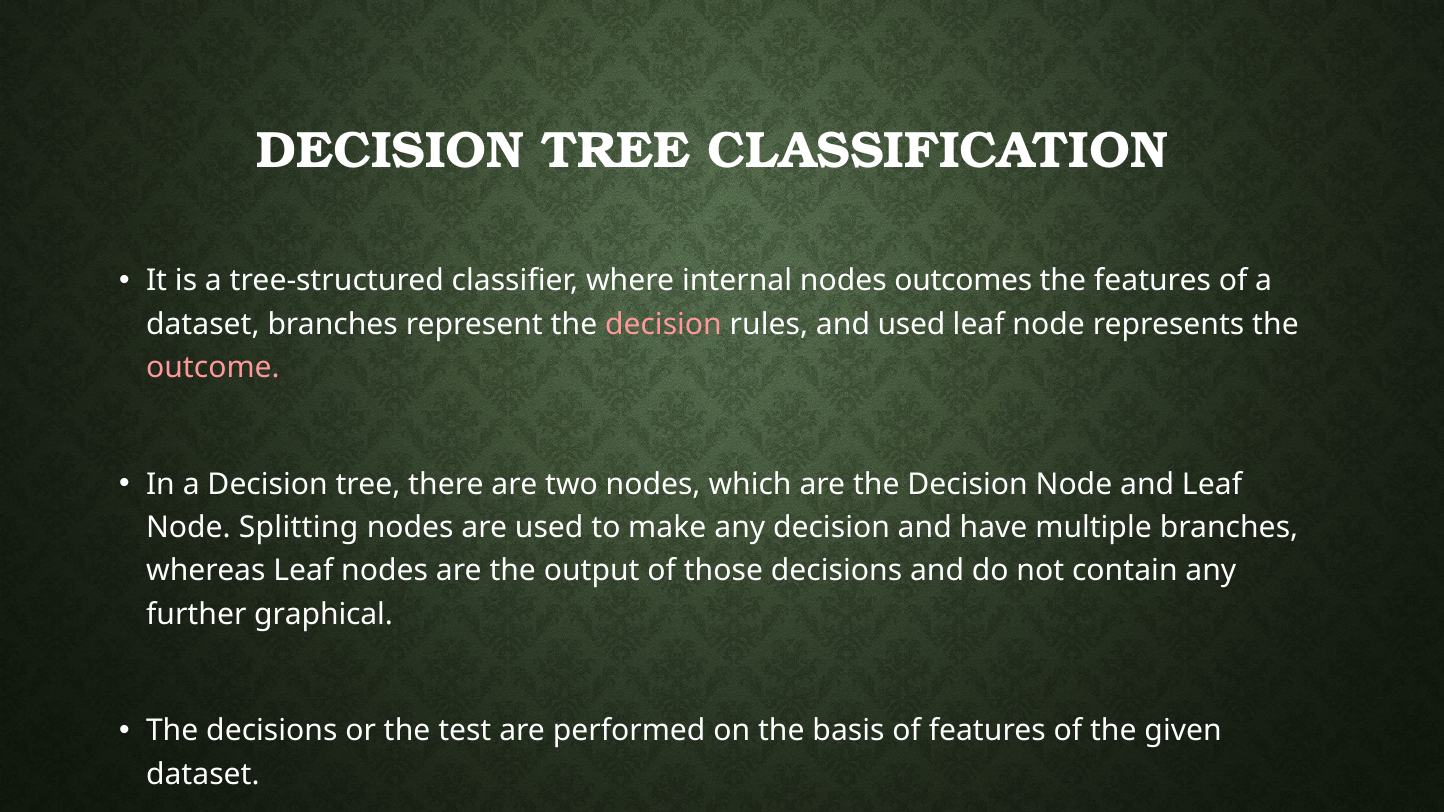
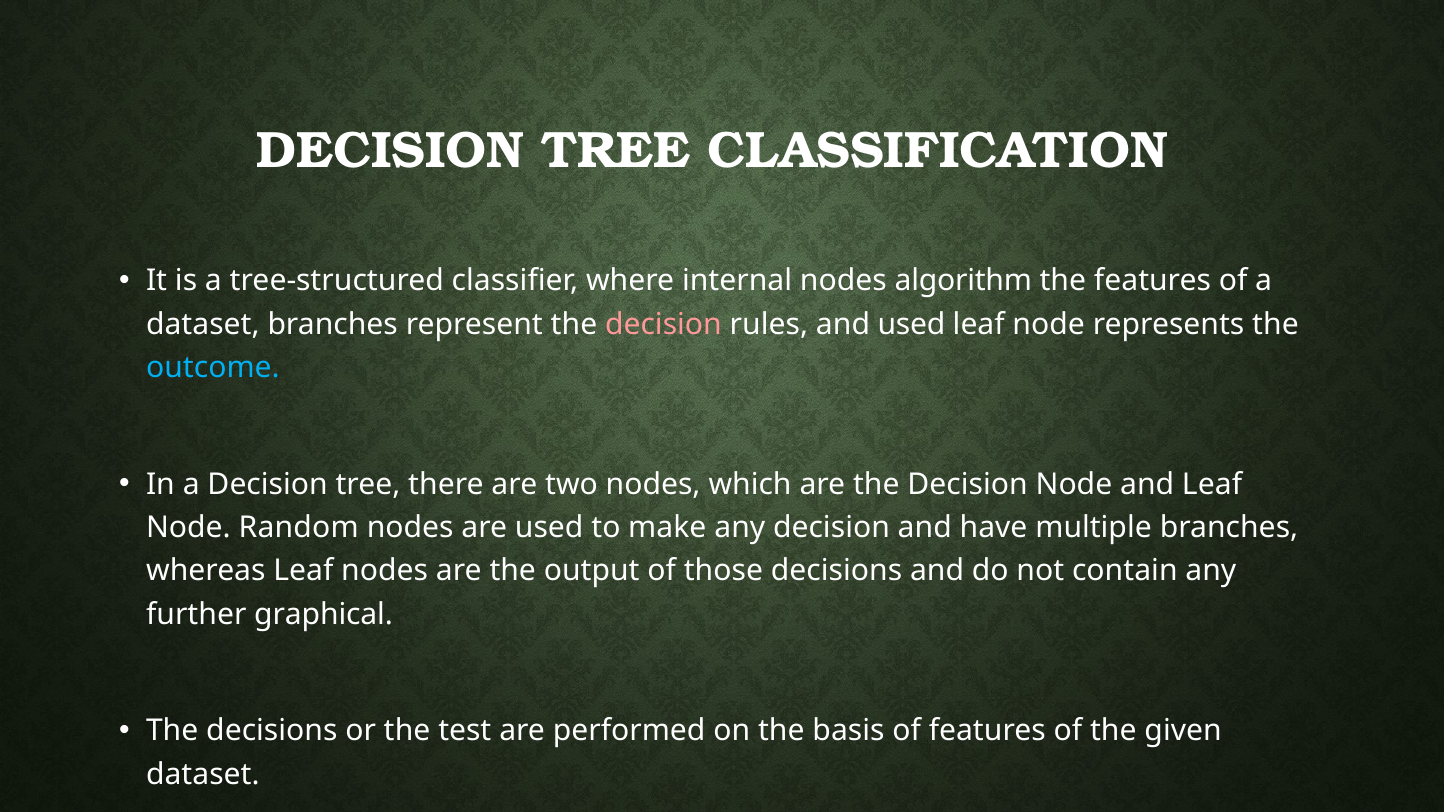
outcomes: outcomes -> algorithm (963, 281)
outcome colour: pink -> light blue (213, 368)
Splitting: Splitting -> Random (299, 528)
